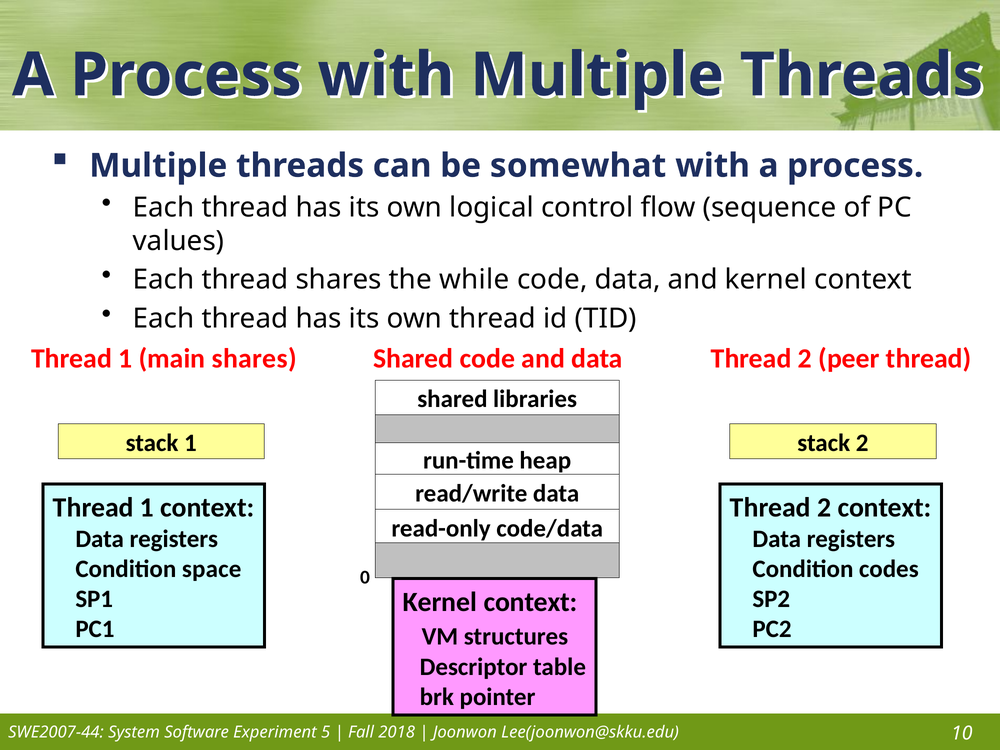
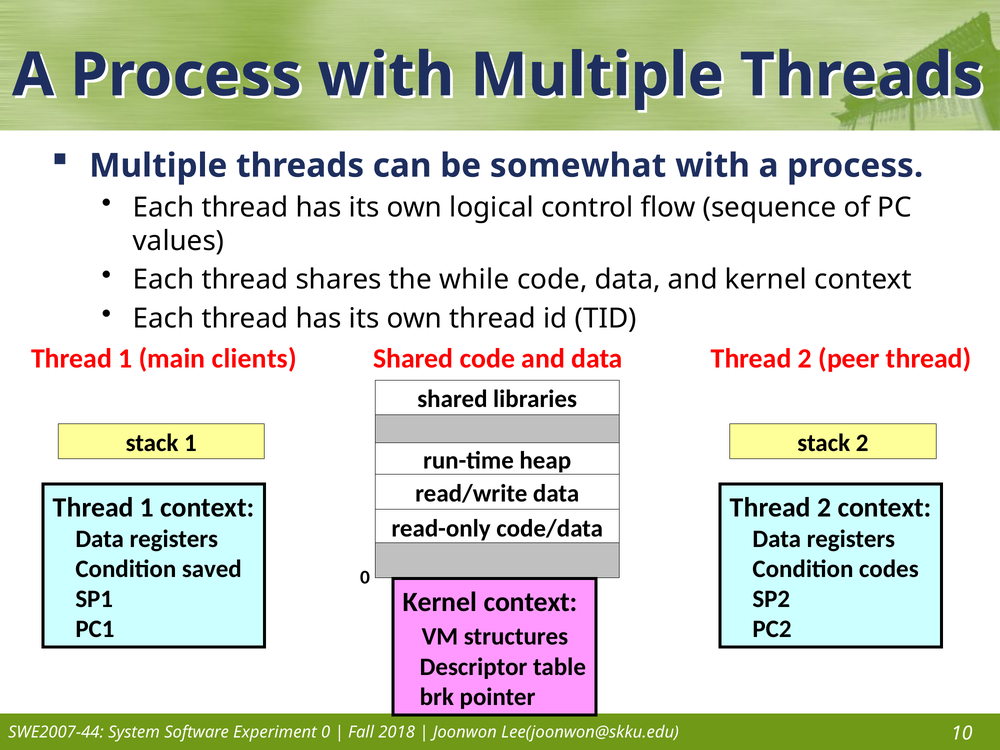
main shares: shares -> clients (254, 359)
space: space -> saved (212, 569)
5: 5 -> 0 (326, 732)
